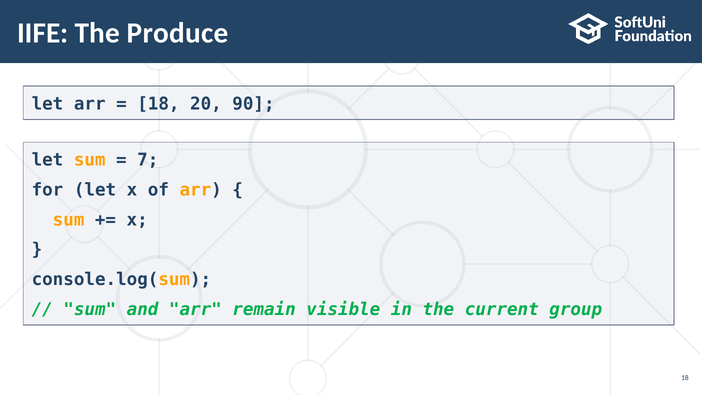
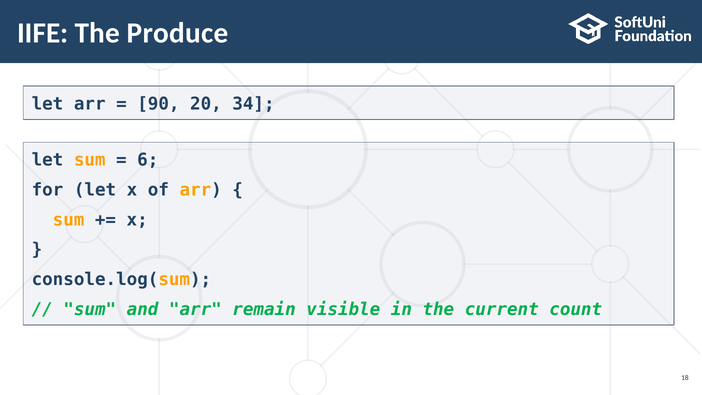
18: 18 -> 90 (158, 104)
90: 90 -> 34 (253, 104)
7: 7 -> 6 (148, 160)
group: group -> count (576, 309)
